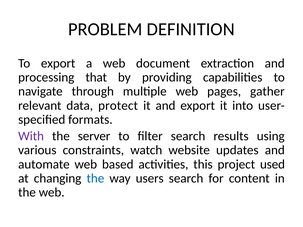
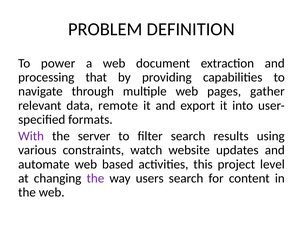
To export: export -> power (58, 63)
protect: protect -> remote (118, 106)
used: used -> level (272, 164)
the colour: blue -> purple (95, 179)
